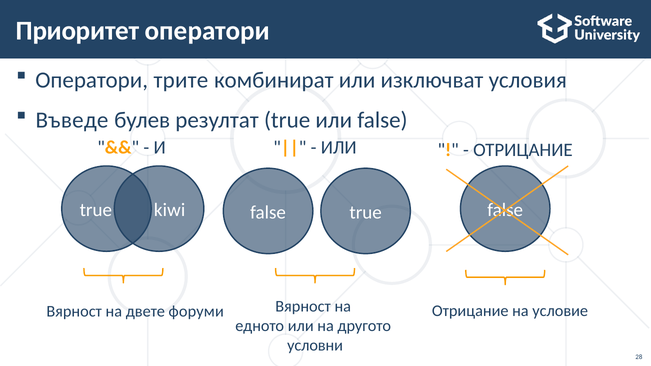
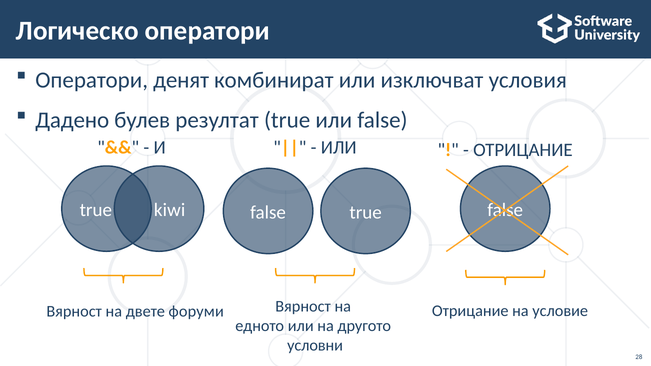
Приоритет: Приоритет -> Логическо (77, 31)
трите: трите -> денят (181, 80)
Въведе: Въведе -> Дадено (72, 120)
